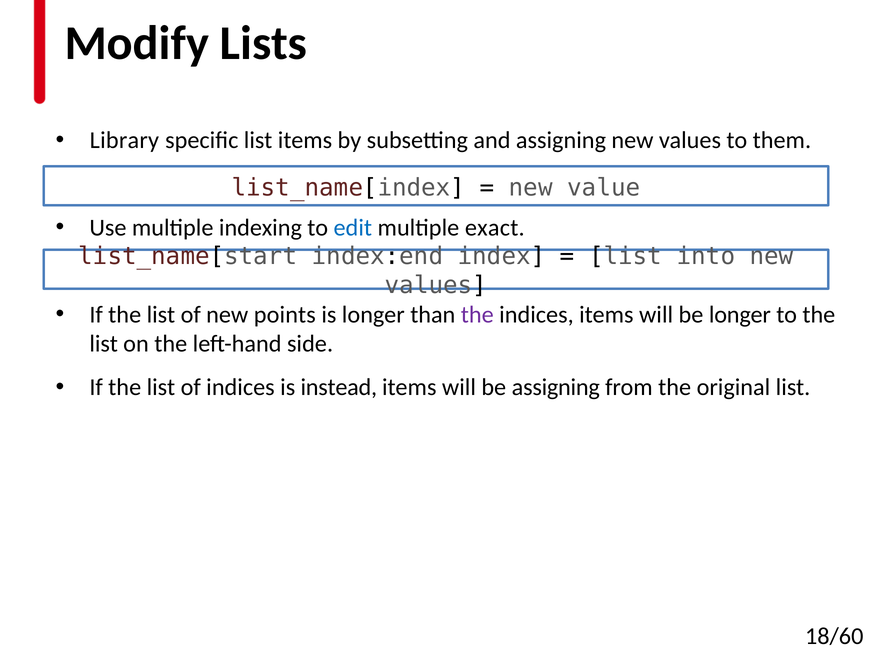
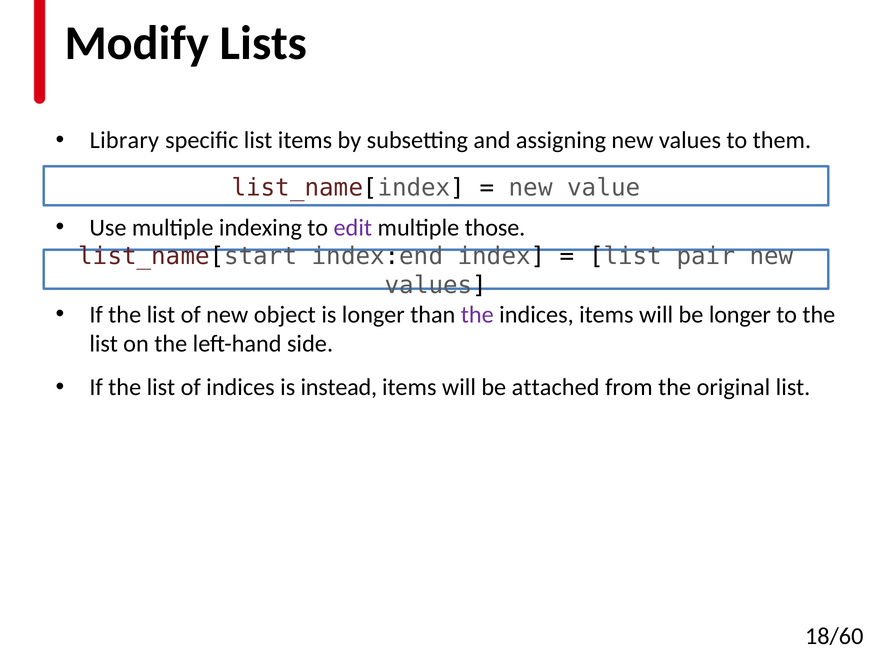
edit colour: blue -> purple (353, 228)
exact: exact -> those (495, 228)
into: into -> pair (706, 256)
points: points -> object (285, 315)
be assigning: assigning -> attached (556, 387)
